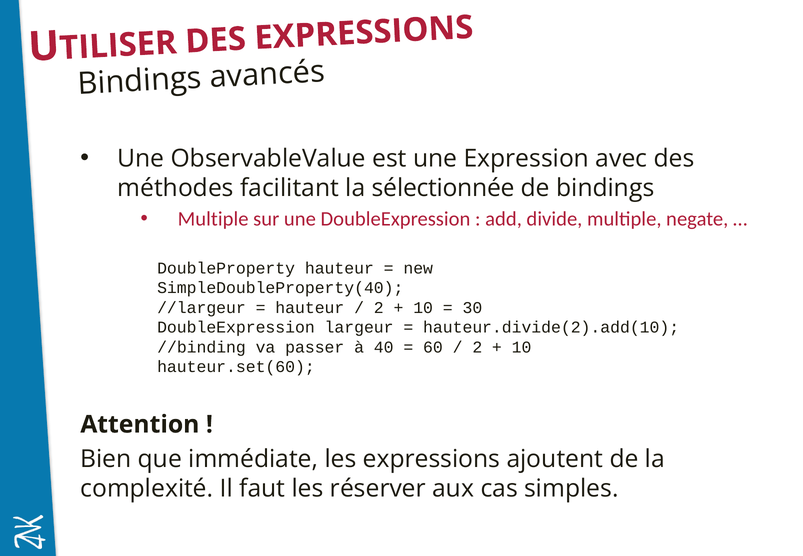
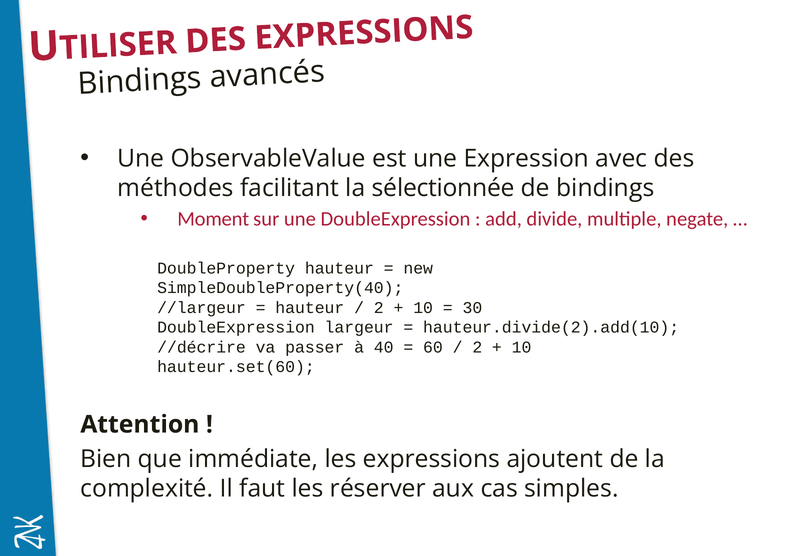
Multiple: Multiple -> Moment (213, 219)
//binding: //binding -> //décrire (202, 347)
